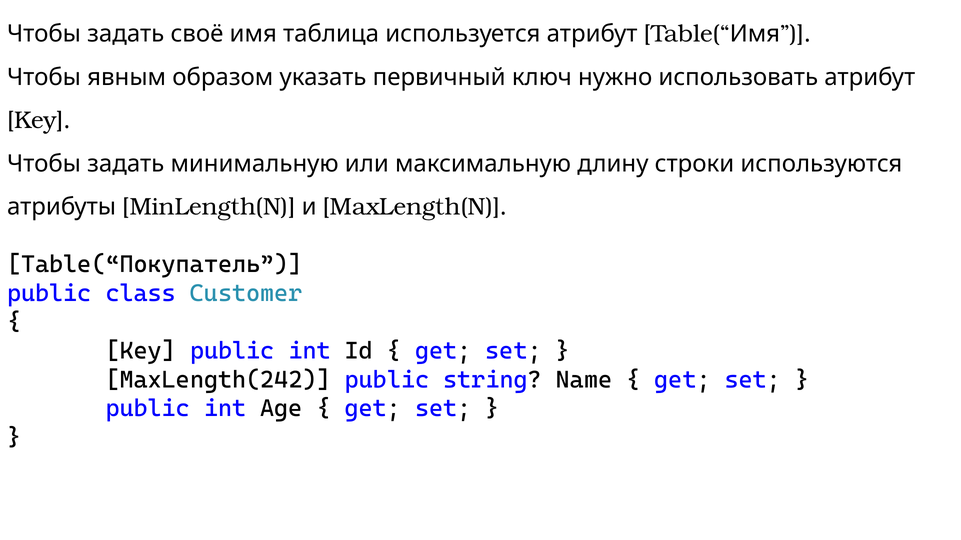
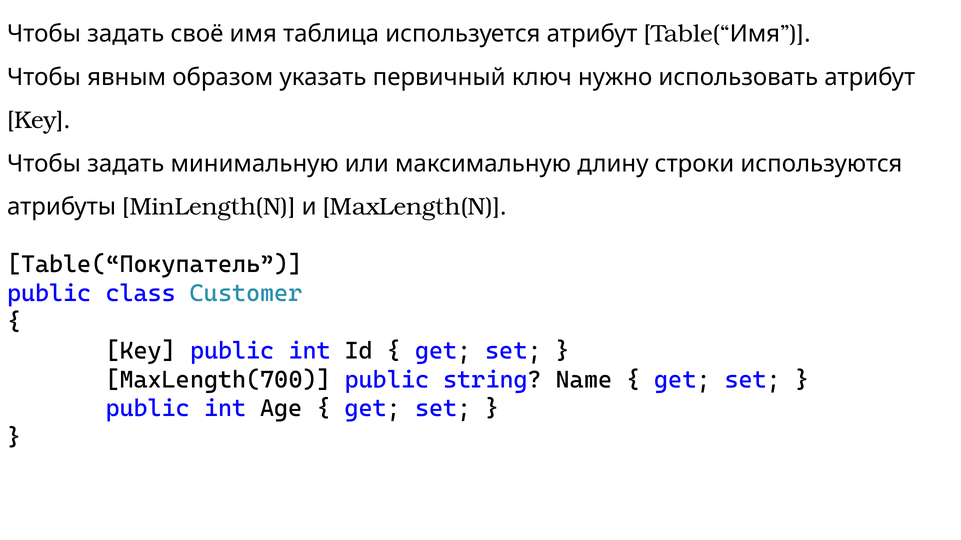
MaxLength(242: MaxLength(242 -> MaxLength(700 (218, 380)
